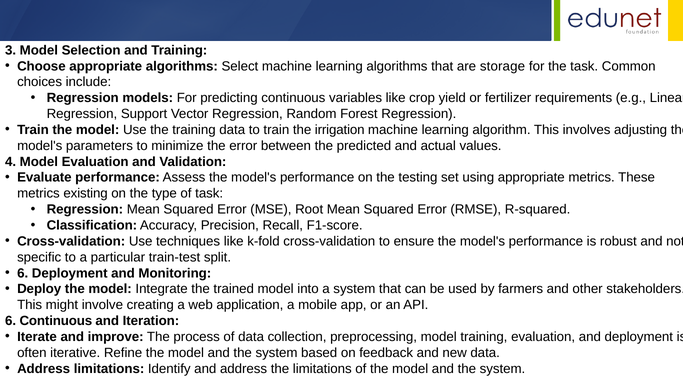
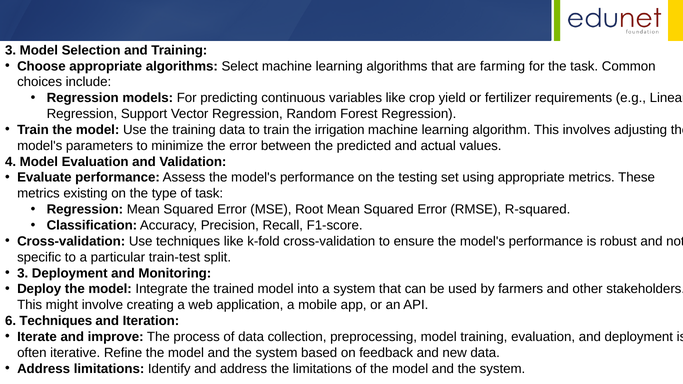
storage: storage -> farming (502, 66)
6: 6 -> 3 (23, 273)
6 Continuous: Continuous -> Techniques (56, 321)
